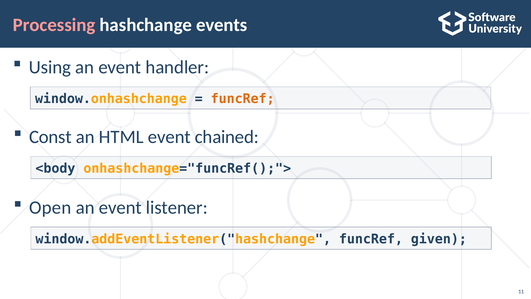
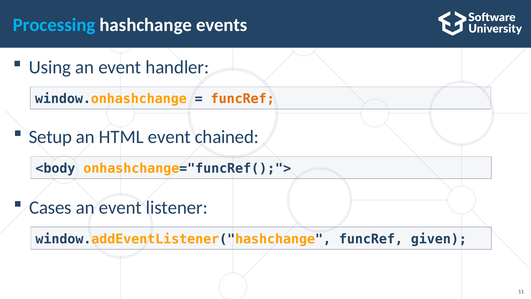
Processing colour: pink -> light blue (54, 25)
Const: Const -> Setup (50, 137)
Open: Open -> Cases (50, 207)
